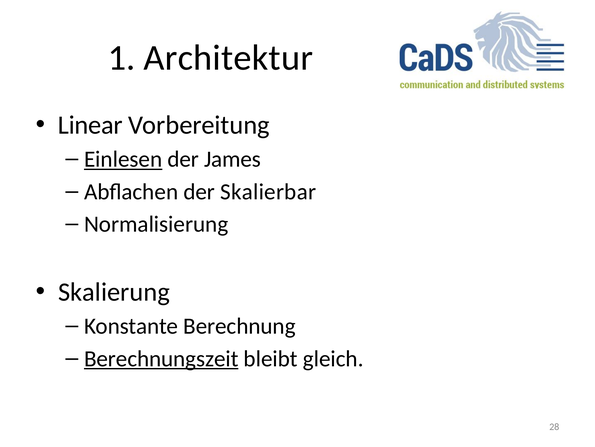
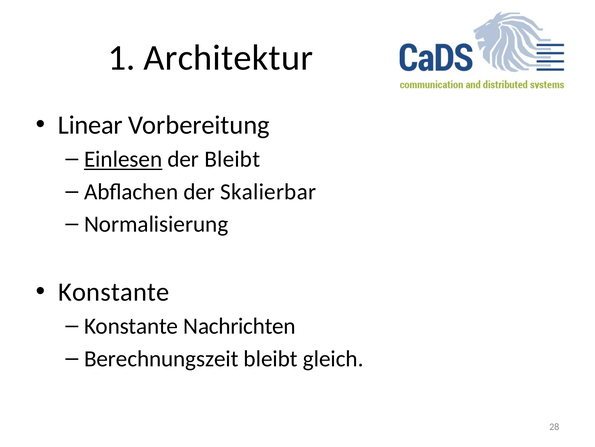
der James: James -> Bleibt (232, 159)
Skalierung: Skalierung -> Konstante (114, 292)
Berechnung: Berechnung -> Nachrichten (240, 326)
Berechnungszeit underline: present -> none (161, 358)
